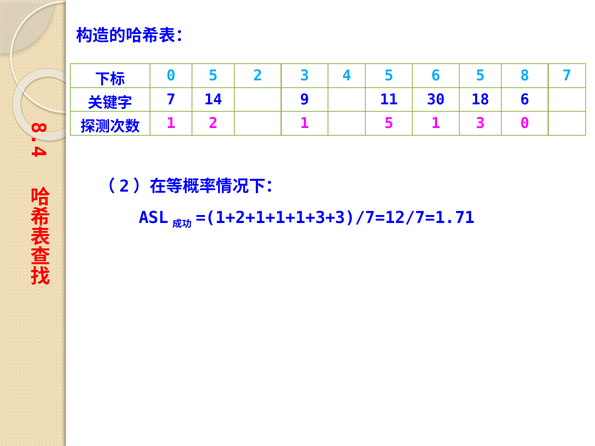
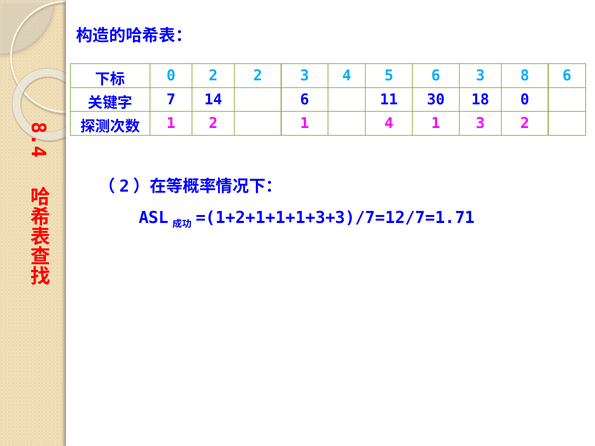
0 5: 5 -> 2 (213, 76)
6 5: 5 -> 3 (480, 76)
8 7: 7 -> 6 (567, 76)
14 9: 9 -> 6 (305, 99)
18 6: 6 -> 0 (525, 99)
1 5: 5 -> 4 (389, 123)
3 0: 0 -> 2 (525, 123)
